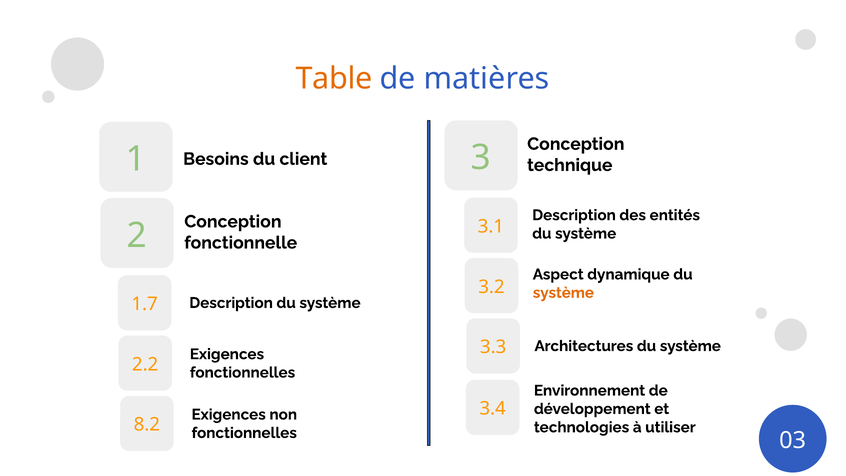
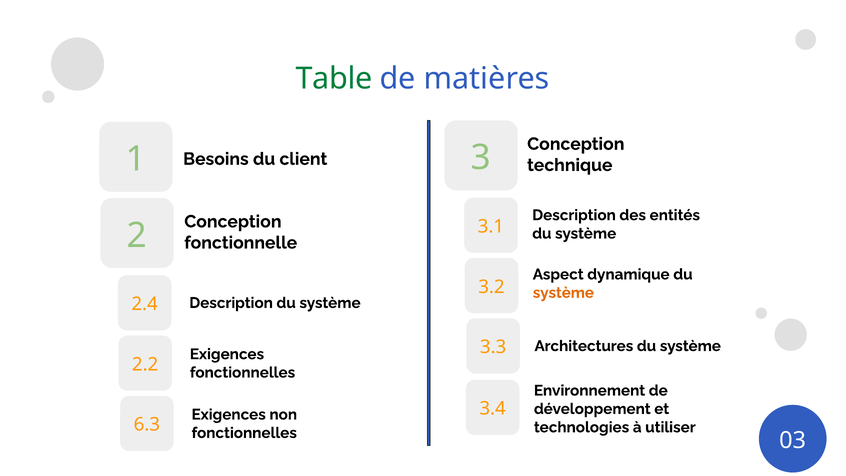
Table colour: orange -> green (334, 79)
1.7: 1.7 -> 2.4 (145, 304)
8.2: 8.2 -> 6.3 (147, 425)
